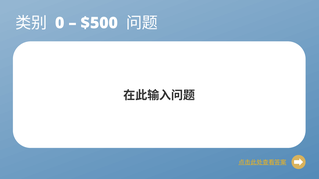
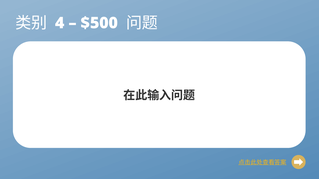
0: 0 -> 4 (60, 23)
